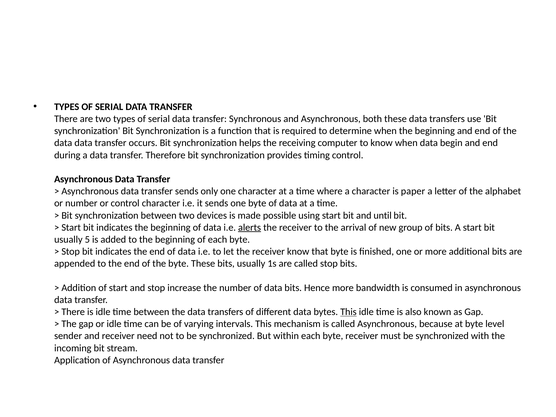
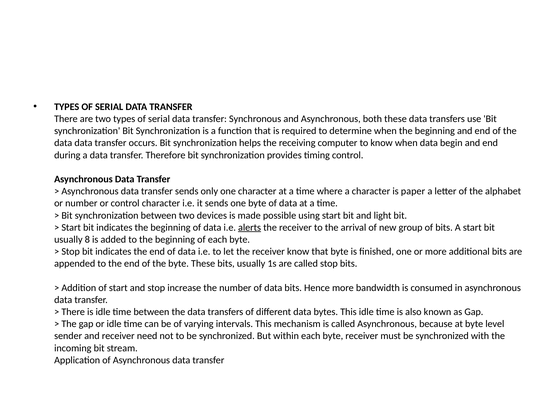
until: until -> light (383, 215)
5: 5 -> 8 (87, 239)
This underline: present -> none (348, 312)
